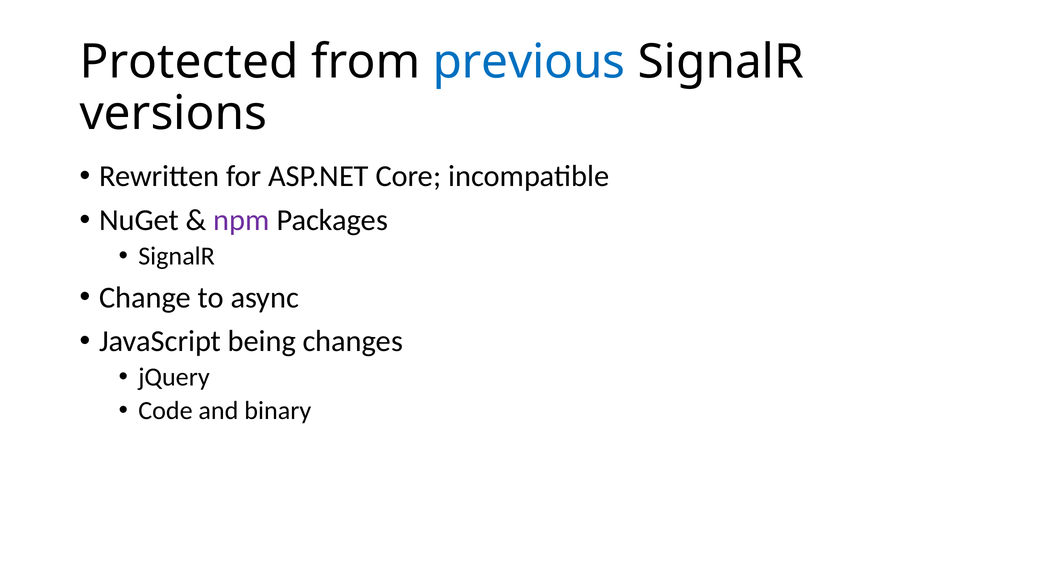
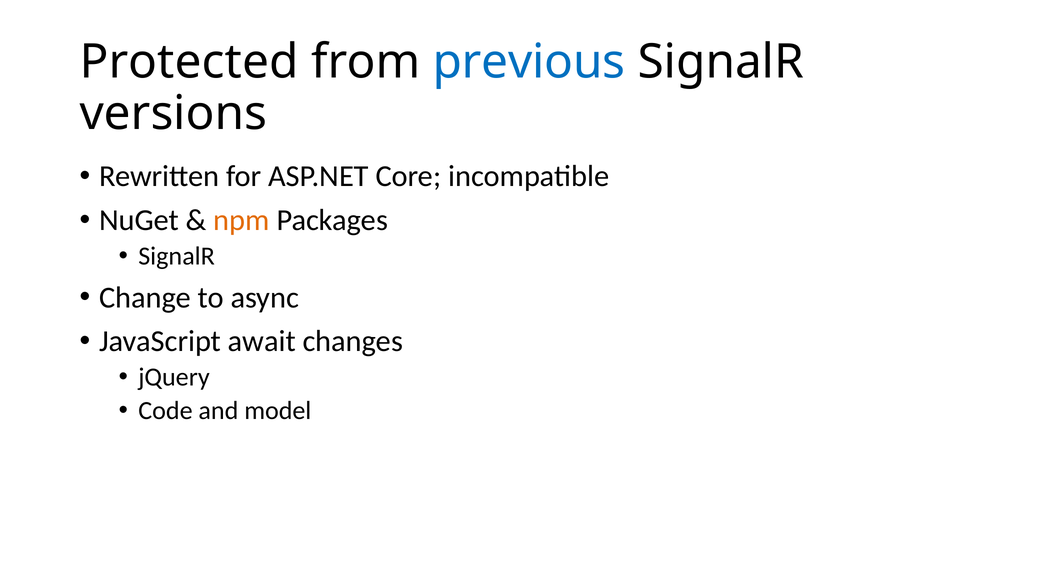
npm colour: purple -> orange (242, 220)
being: being -> await (262, 341)
binary: binary -> model (278, 411)
